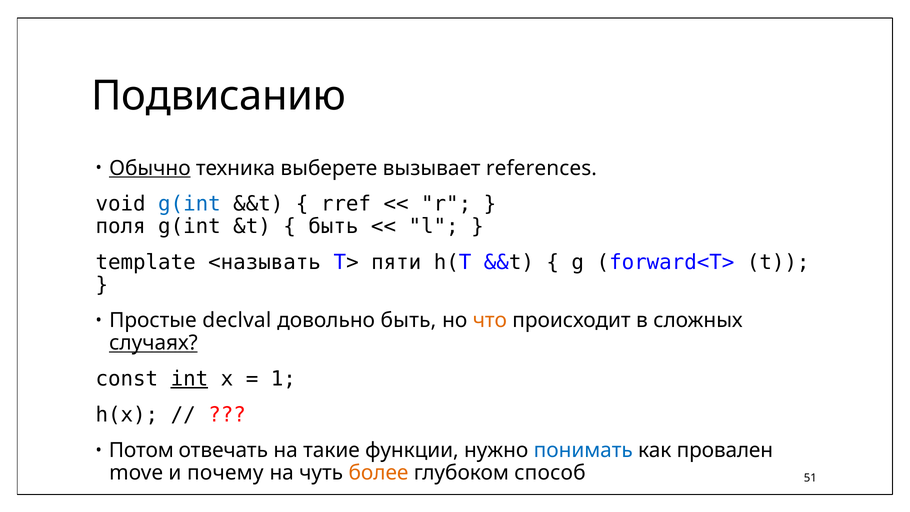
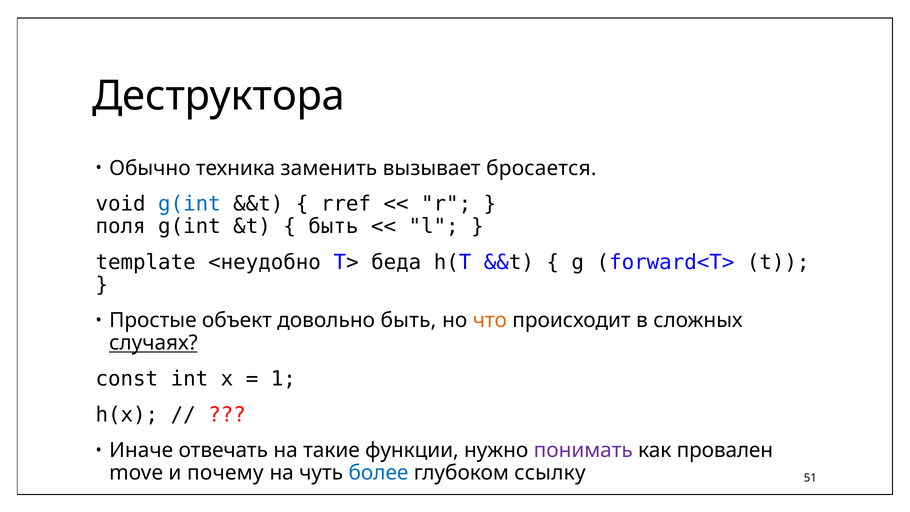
Подвисанию: Подвисанию -> Деструктора (219, 96)
Обычно underline: present -> none (150, 168)
выберете: выберете -> заменить (329, 168)
references: references -> бросается (541, 168)
<называть: <называть -> <неудобно (265, 262)
пяти: пяти -> беда (396, 262)
declval: declval -> объект (237, 321)
int underline: present -> none (189, 379)
Потом: Потом -> Иначе (141, 450)
понимать colour: blue -> purple (583, 450)
более colour: orange -> blue (379, 473)
способ: способ -> ссылку (550, 473)
